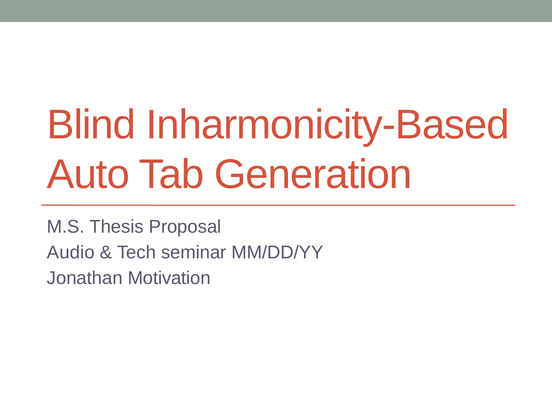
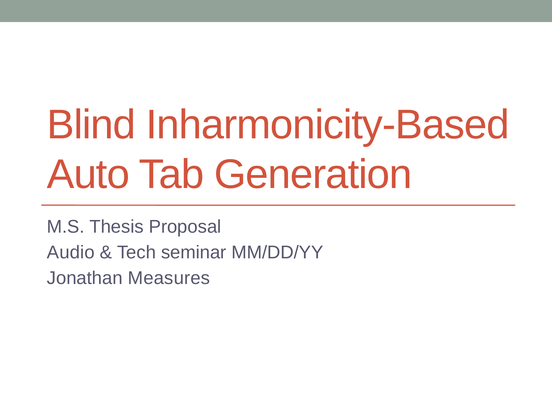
Motivation: Motivation -> Measures (169, 278)
